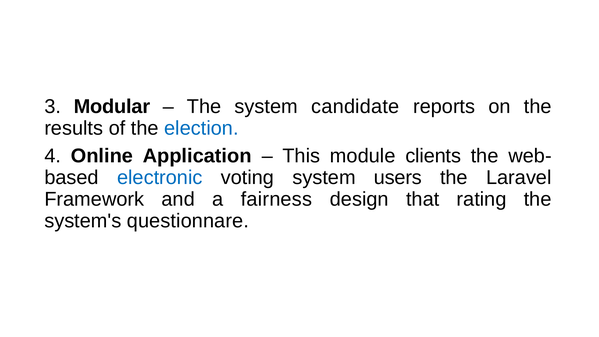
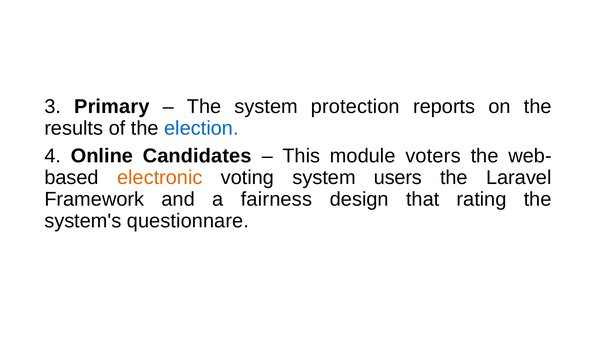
Modular: Modular -> Primary (112, 107)
candidate: candidate -> protection (355, 107)
Application: Application -> Candidates (197, 156)
clients: clients -> voters (433, 156)
electronic colour: blue -> orange (160, 178)
